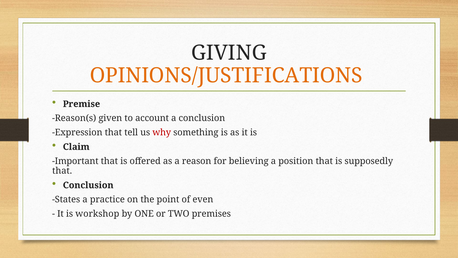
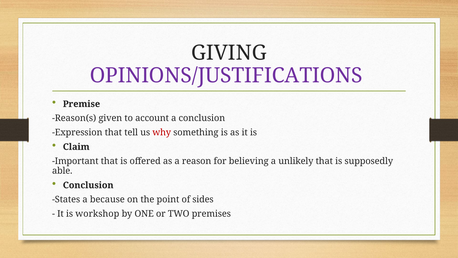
OPINIONS/JUSTIFICATIONS colour: orange -> purple (226, 75)
position: position -> unlikely (296, 161)
that: that -> able (62, 171)
practice: practice -> because (107, 199)
even: even -> sides (203, 199)
